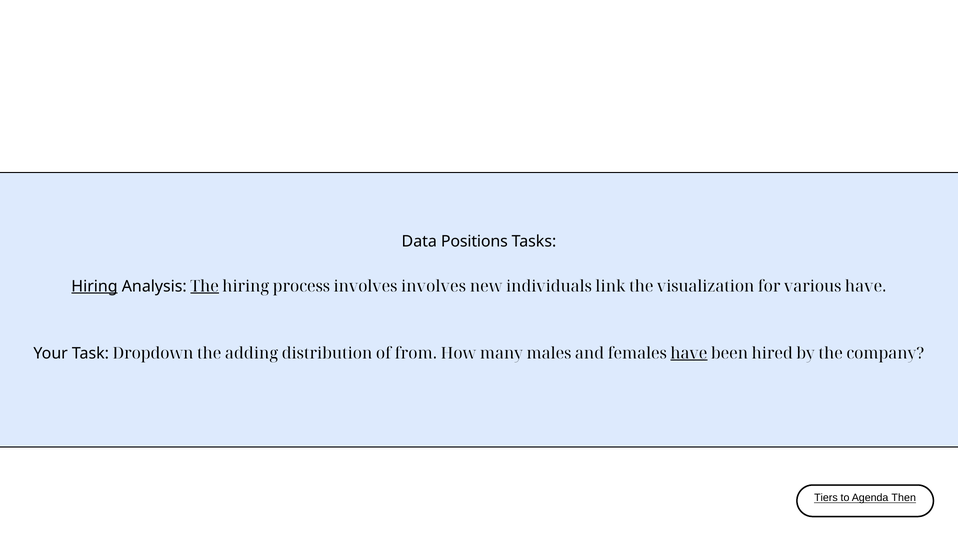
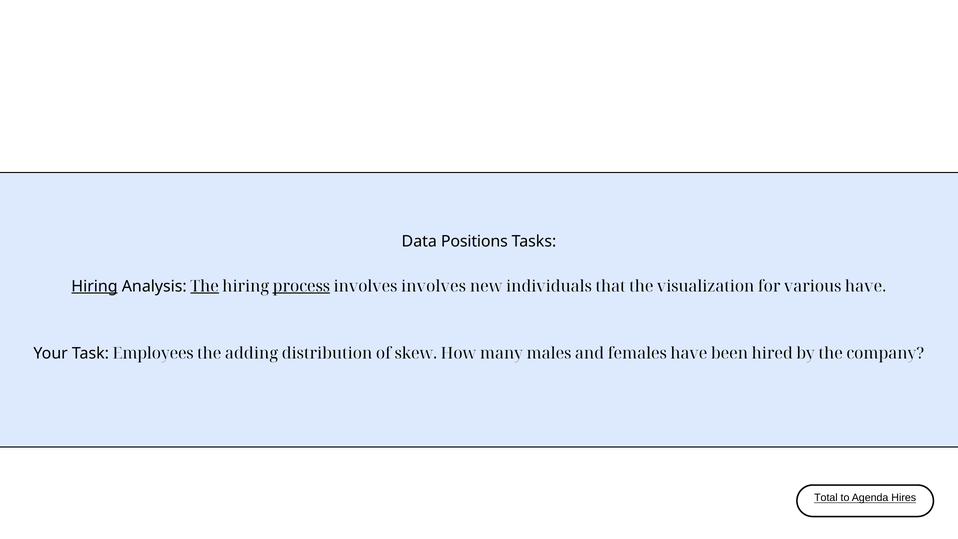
process underline: none -> present (301, 286)
link: link -> that (611, 286)
Dropdown: Dropdown -> Employees (153, 353)
from: from -> skew (416, 353)
have underline: present -> none (689, 353)
Tiers: Tiers -> Total (826, 498)
Then: Then -> Hires (904, 498)
